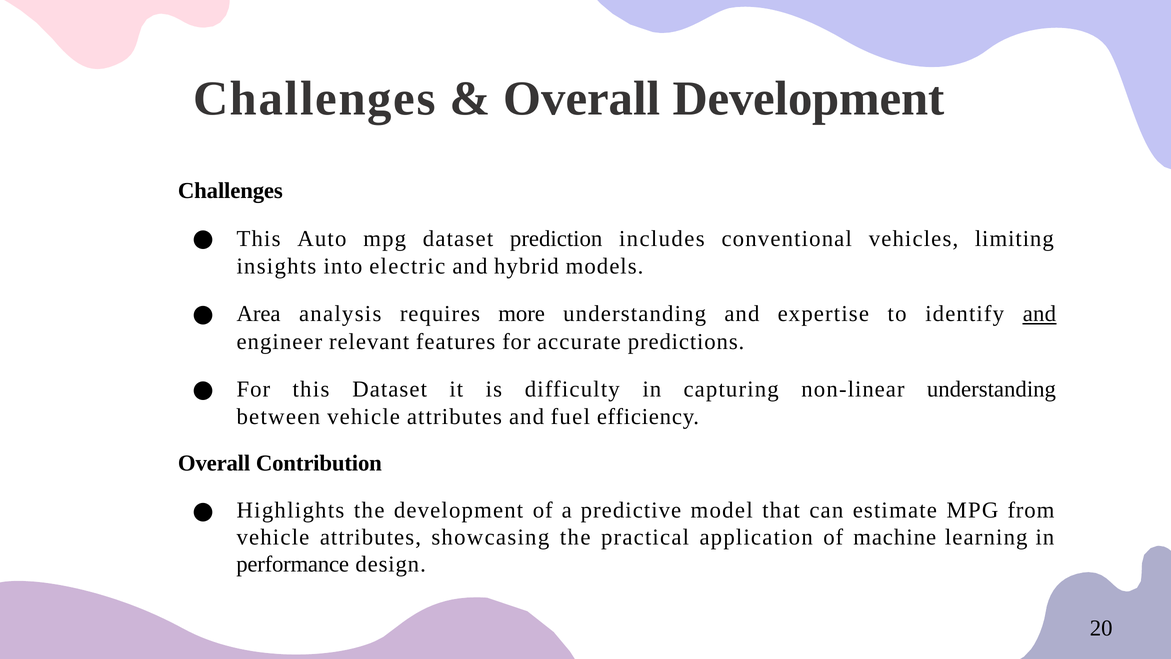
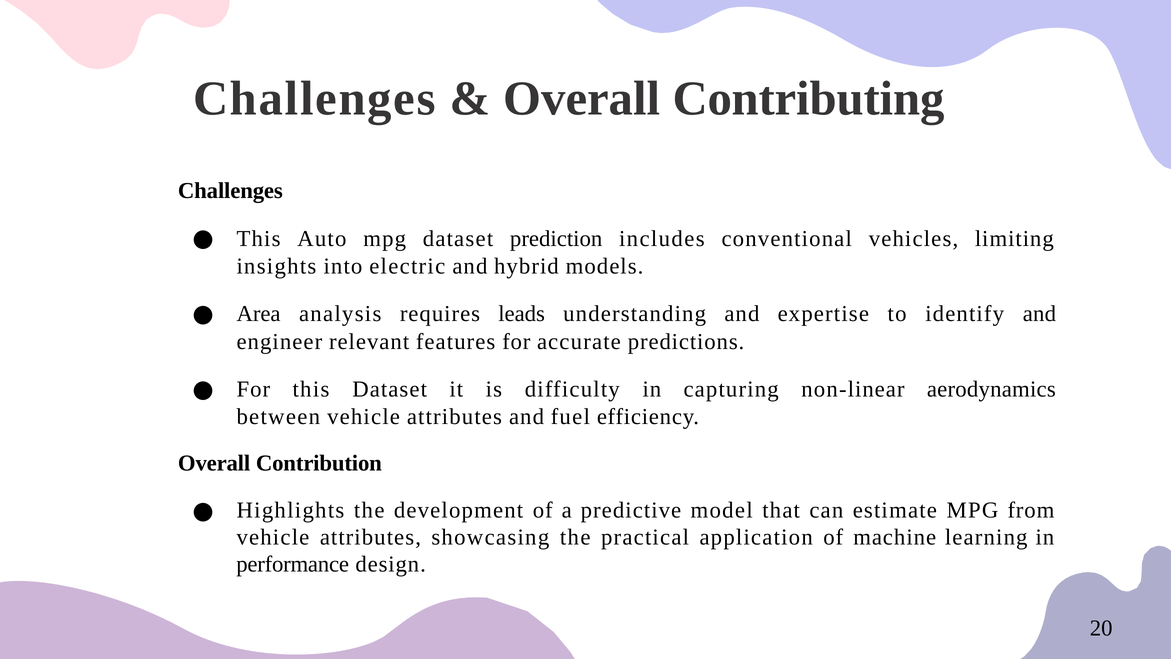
Overall Development: Development -> Contributing (809, 99)
more: more -> leads (522, 314)
and underline: present -> none (1039, 314)
non-linear understanding: understanding -> aerodynamics (991, 389)
